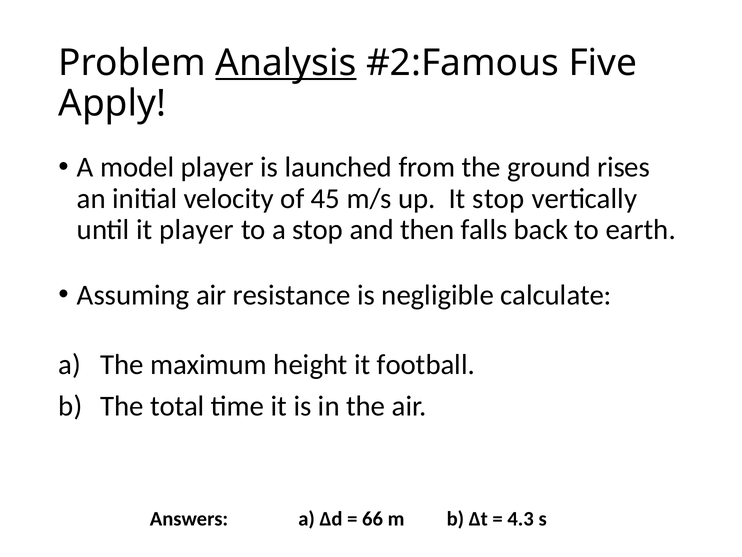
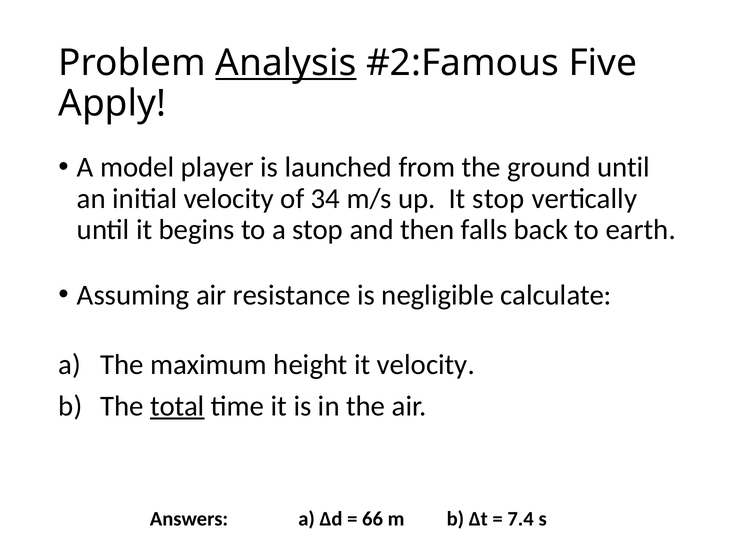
ground rises: rises -> until (624, 167)
45: 45 -> 34 (325, 198)
it player: player -> begins (197, 230)
it football: football -> velocity (426, 364)
total underline: none -> present (177, 406)
4.3: 4.3 -> 7.4 (521, 519)
